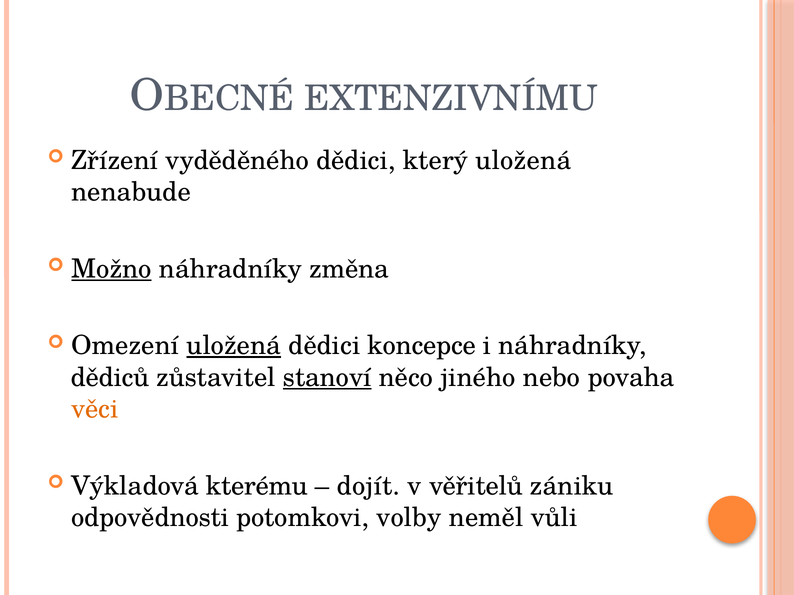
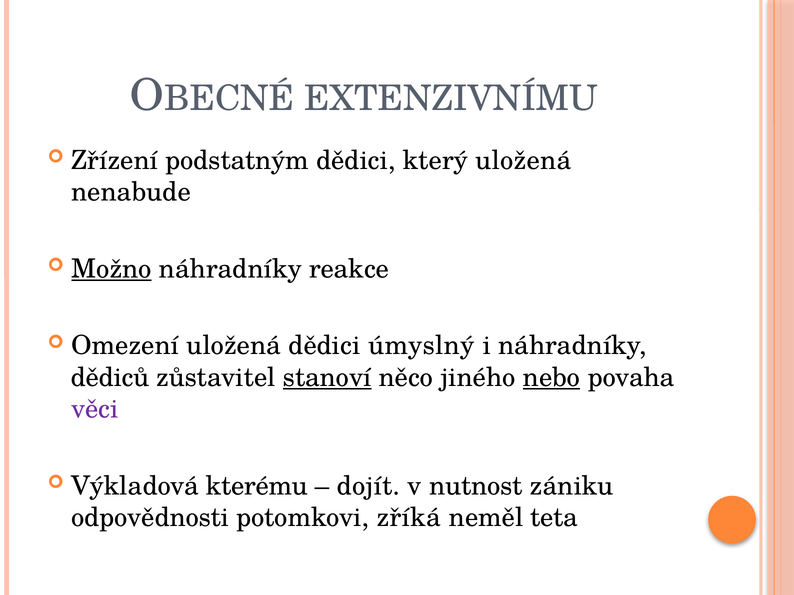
vyděděného: vyděděného -> podstatným (237, 161)
změna: změna -> reakce (349, 269)
uložená underline: present -> none (234, 346)
koncepce: koncepce -> úmyslný (421, 346)
nebo underline: none -> present (552, 378)
věci colour: orange -> purple (95, 409)
věřitelů: věřitelů -> nutnost (476, 486)
volby: volby -> zříká (409, 518)
vůli: vůli -> teta (554, 518)
